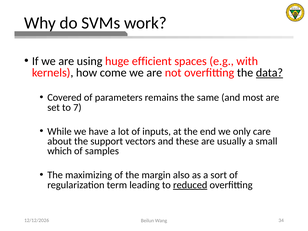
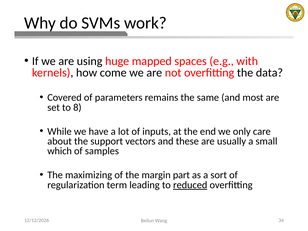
efficient: efficient -> mapped (152, 61)
data underline: present -> none (269, 73)
7: 7 -> 8 (77, 107)
also: also -> part (181, 175)
